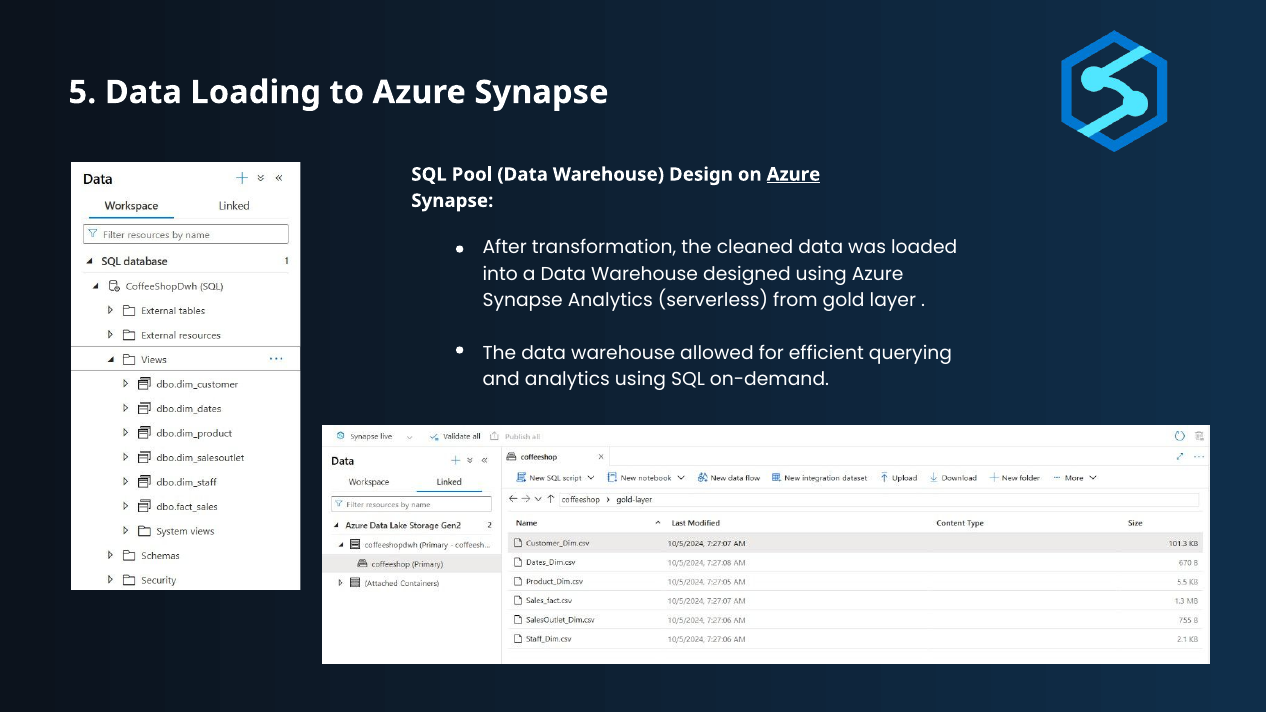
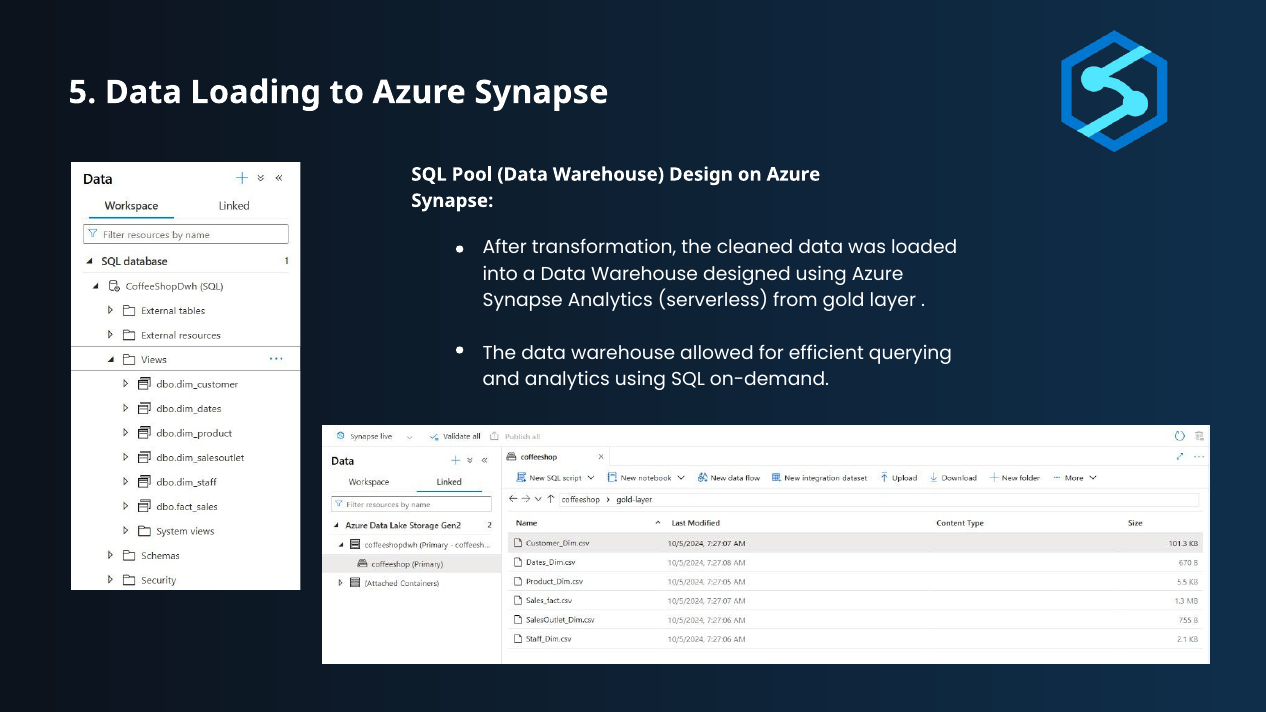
Azure underline: present -> none (793, 175)
